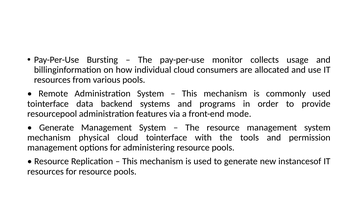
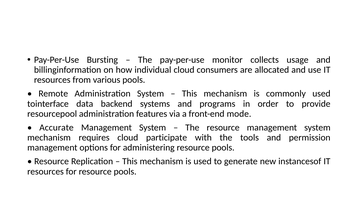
Generate: Generate -> Accurate (56, 128)
physical: physical -> requires (94, 138)
cloud tointerface: tointerface -> participate (167, 138)
